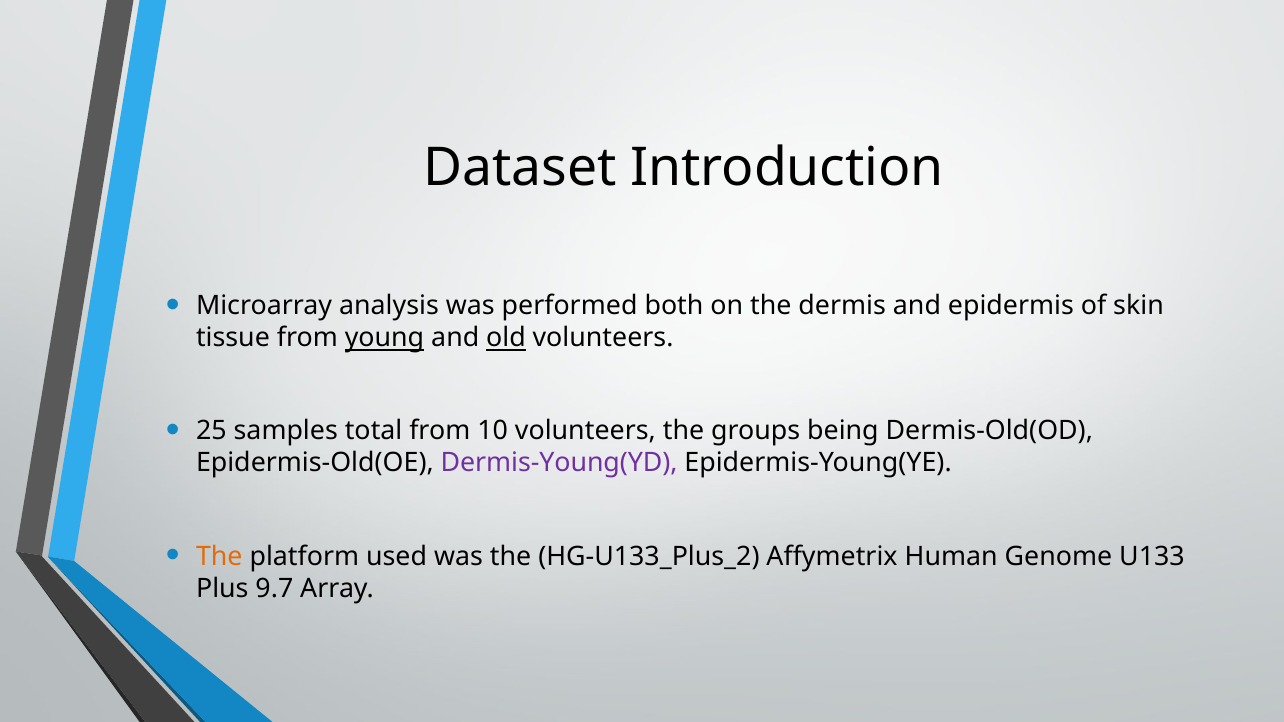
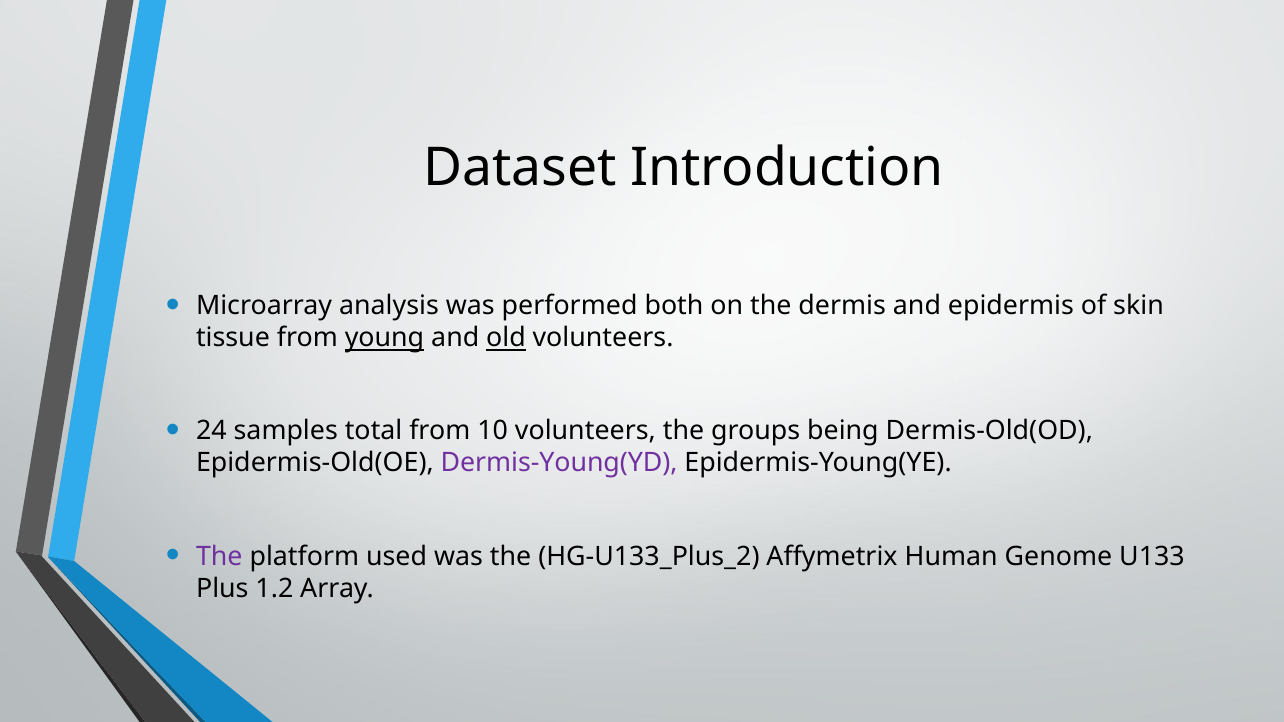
25: 25 -> 24 (211, 431)
The colour: orange -> purple (219, 556)
9.7: 9.7 -> 1.2 (274, 588)
